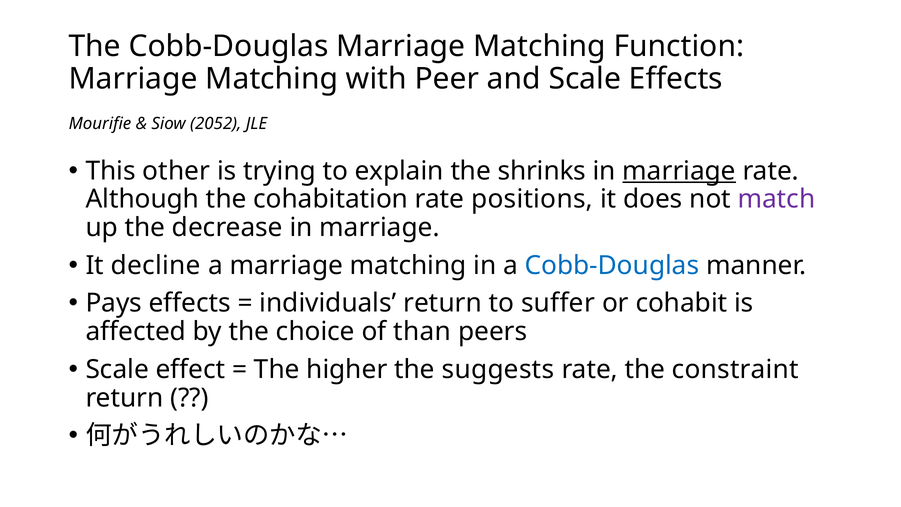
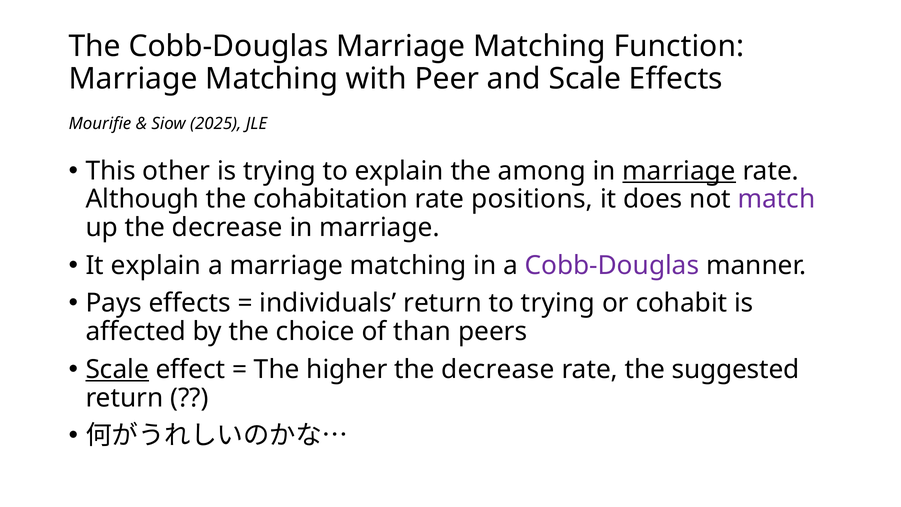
2052: 2052 -> 2025 (216, 123)
shrinks: shrinks -> among (542, 171)
It decline: decline -> explain (156, 265)
Cobb-Douglas colour: blue -> purple (612, 265)
to suffer: suffer -> trying (558, 303)
Scale underline: none -> present (117, 369)
higher the suggests: suggests -> decrease (498, 369)
constraint: constraint -> suggested (736, 369)
